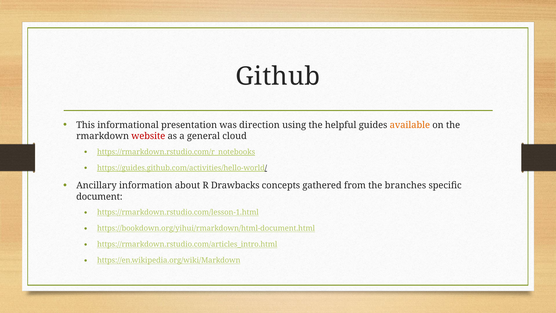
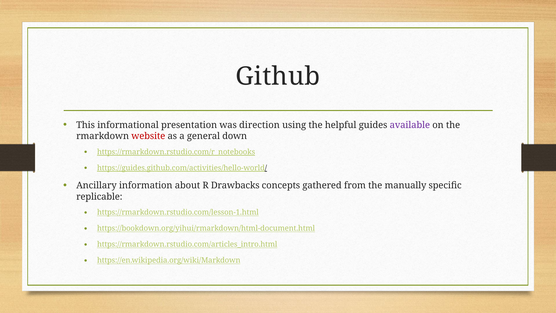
available colour: orange -> purple (410, 125)
cloud: cloud -> down (235, 136)
branches: branches -> manually (405, 185)
document: document -> replicable (99, 197)
